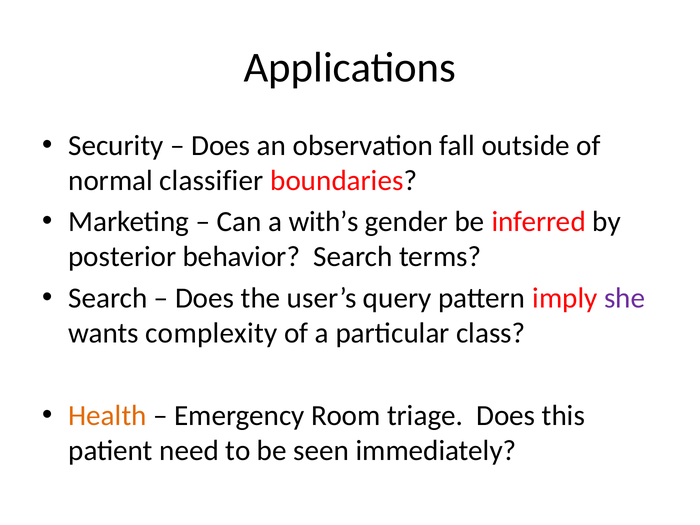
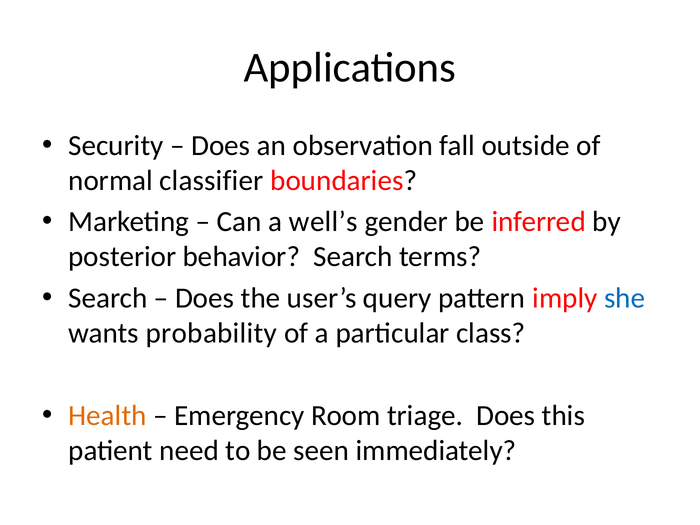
with’s: with’s -> well’s (323, 222)
she colour: purple -> blue (625, 298)
complexity: complexity -> probability (211, 333)
